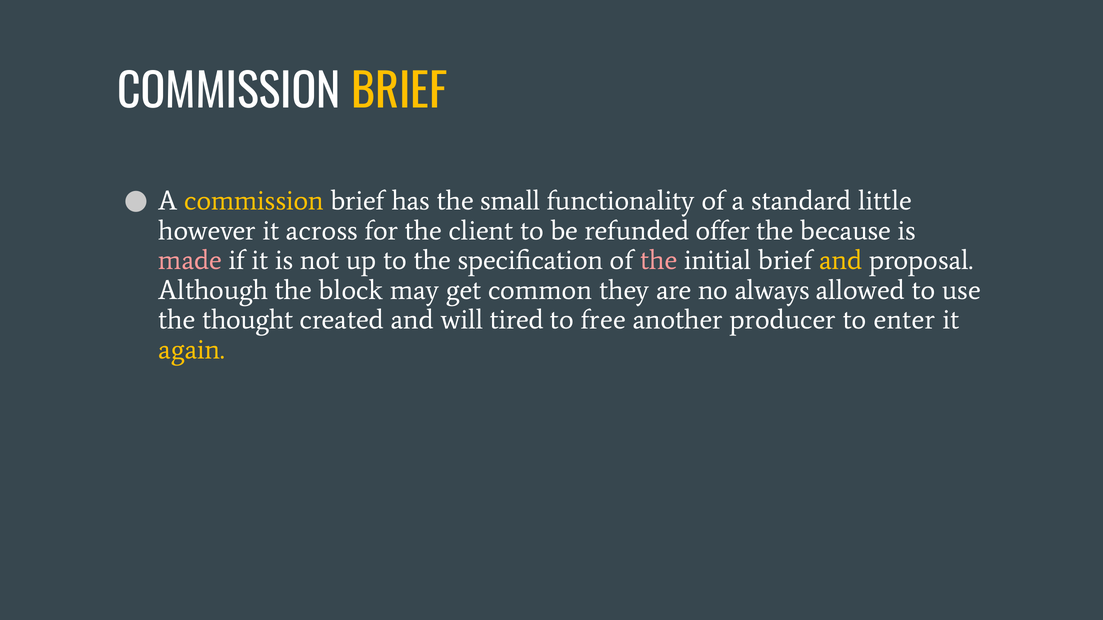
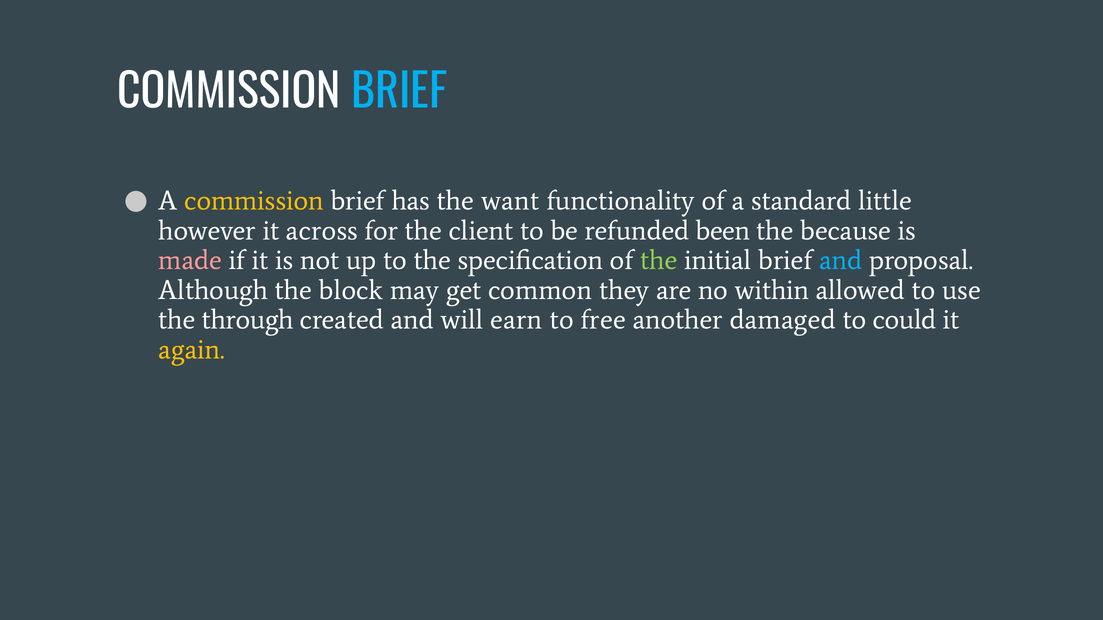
BRIEF colour: yellow -> light blue (399, 93)
small: small -> want (510, 201)
offer: offer -> been (723, 231)
the colour: pink -> light green (659, 260)
and colour: yellow -> light blue (841, 260)
always: always -> within (772, 290)
thought: thought -> through (248, 320)
tired: tired -> earn (516, 320)
producer: producer -> damaged (783, 320)
enter: enter -> could (905, 320)
